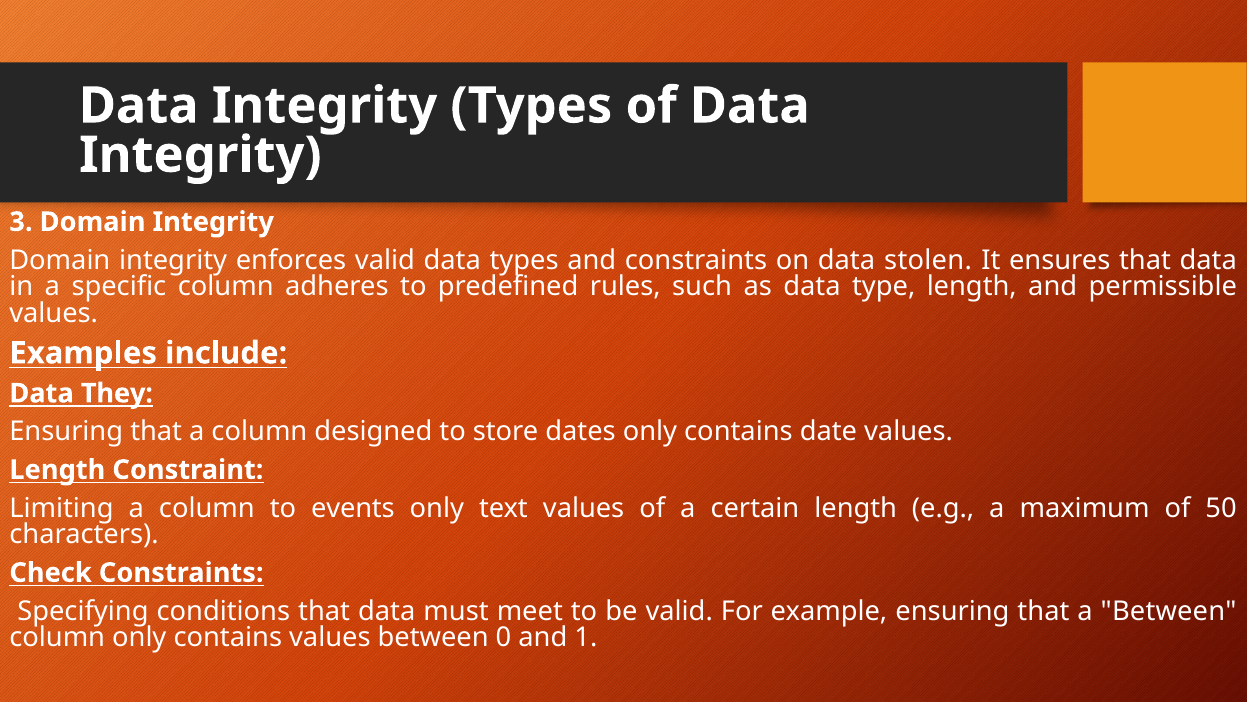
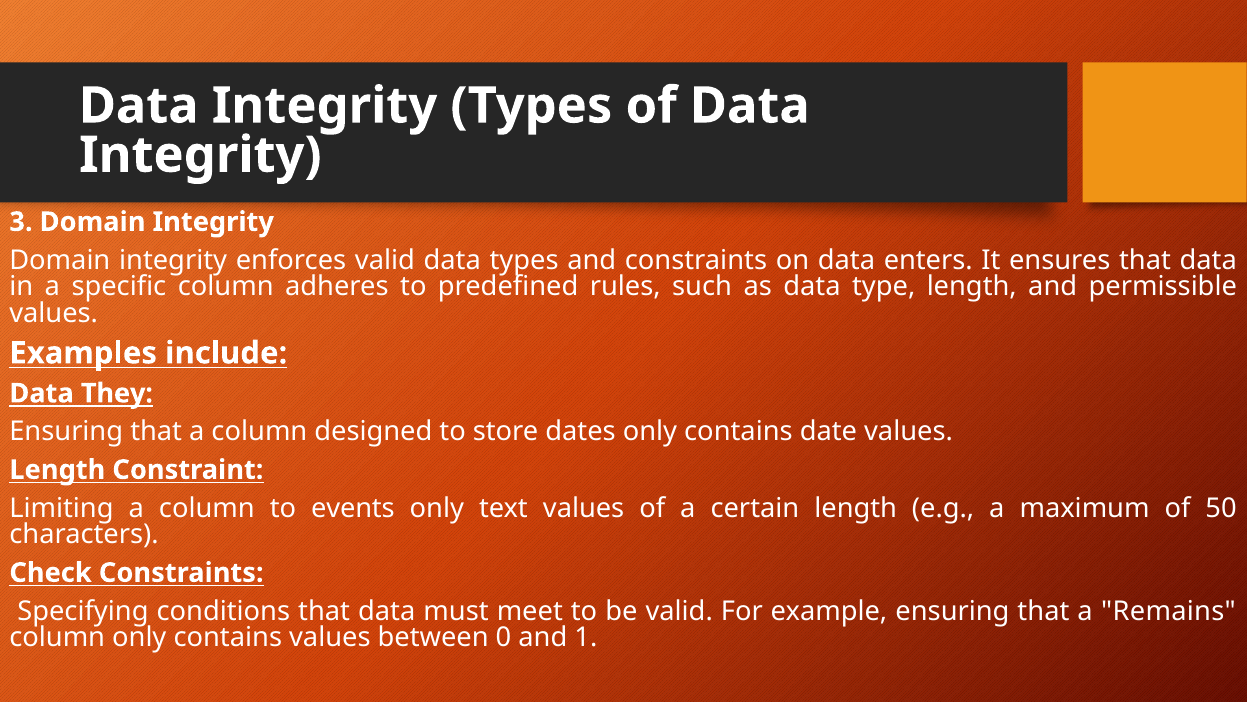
stolen: stolen -> enters (928, 260)
a Between: Between -> Remains (1169, 611)
